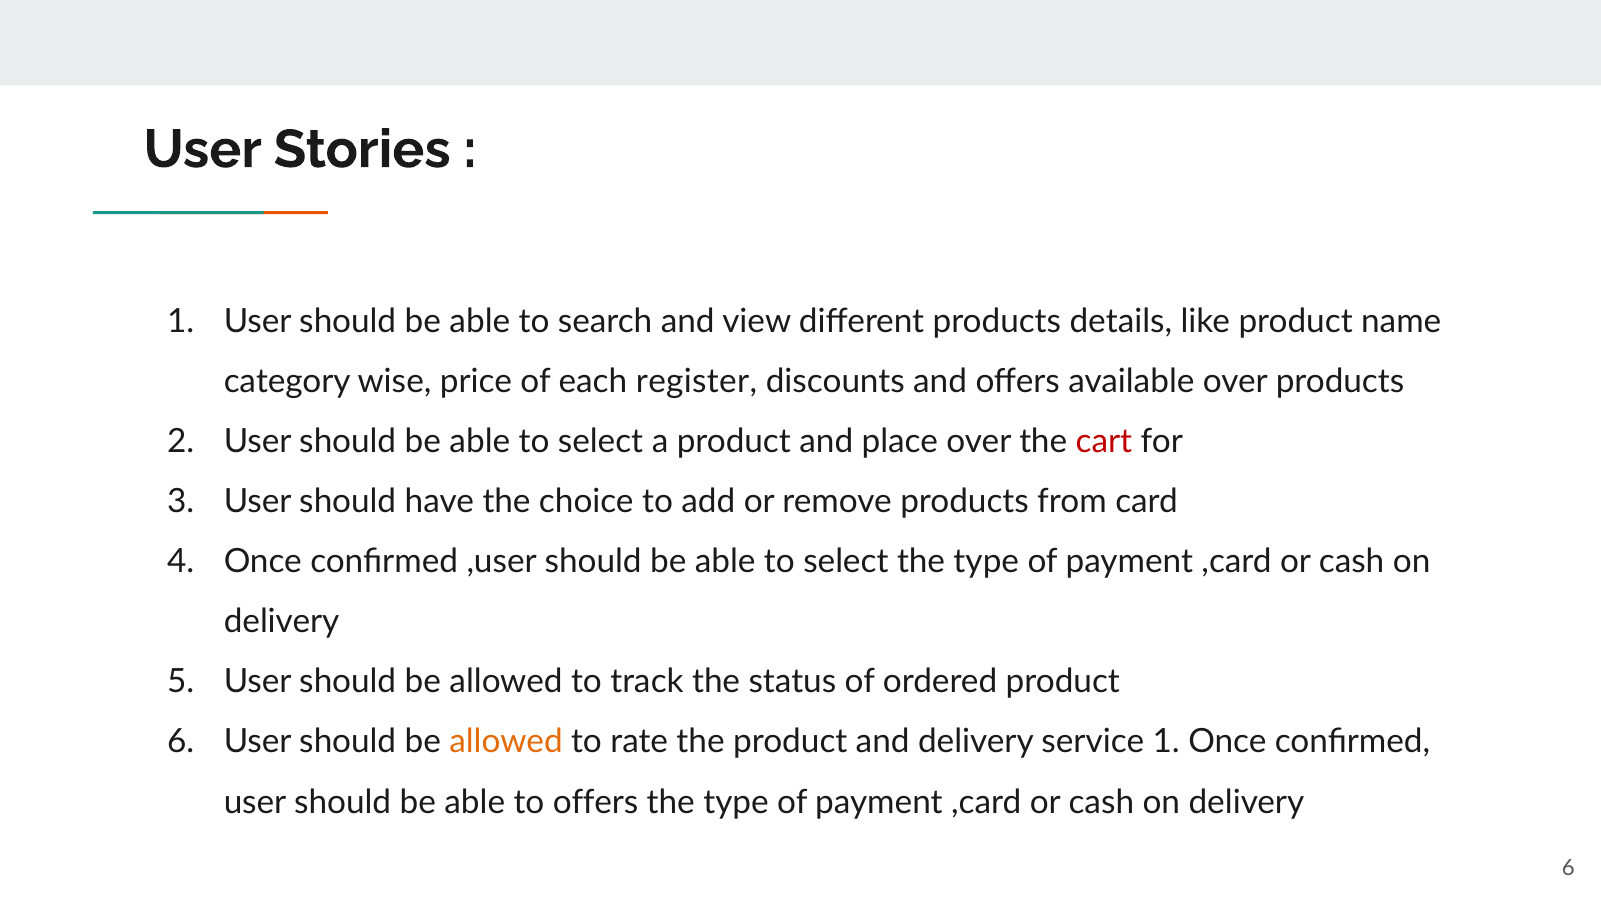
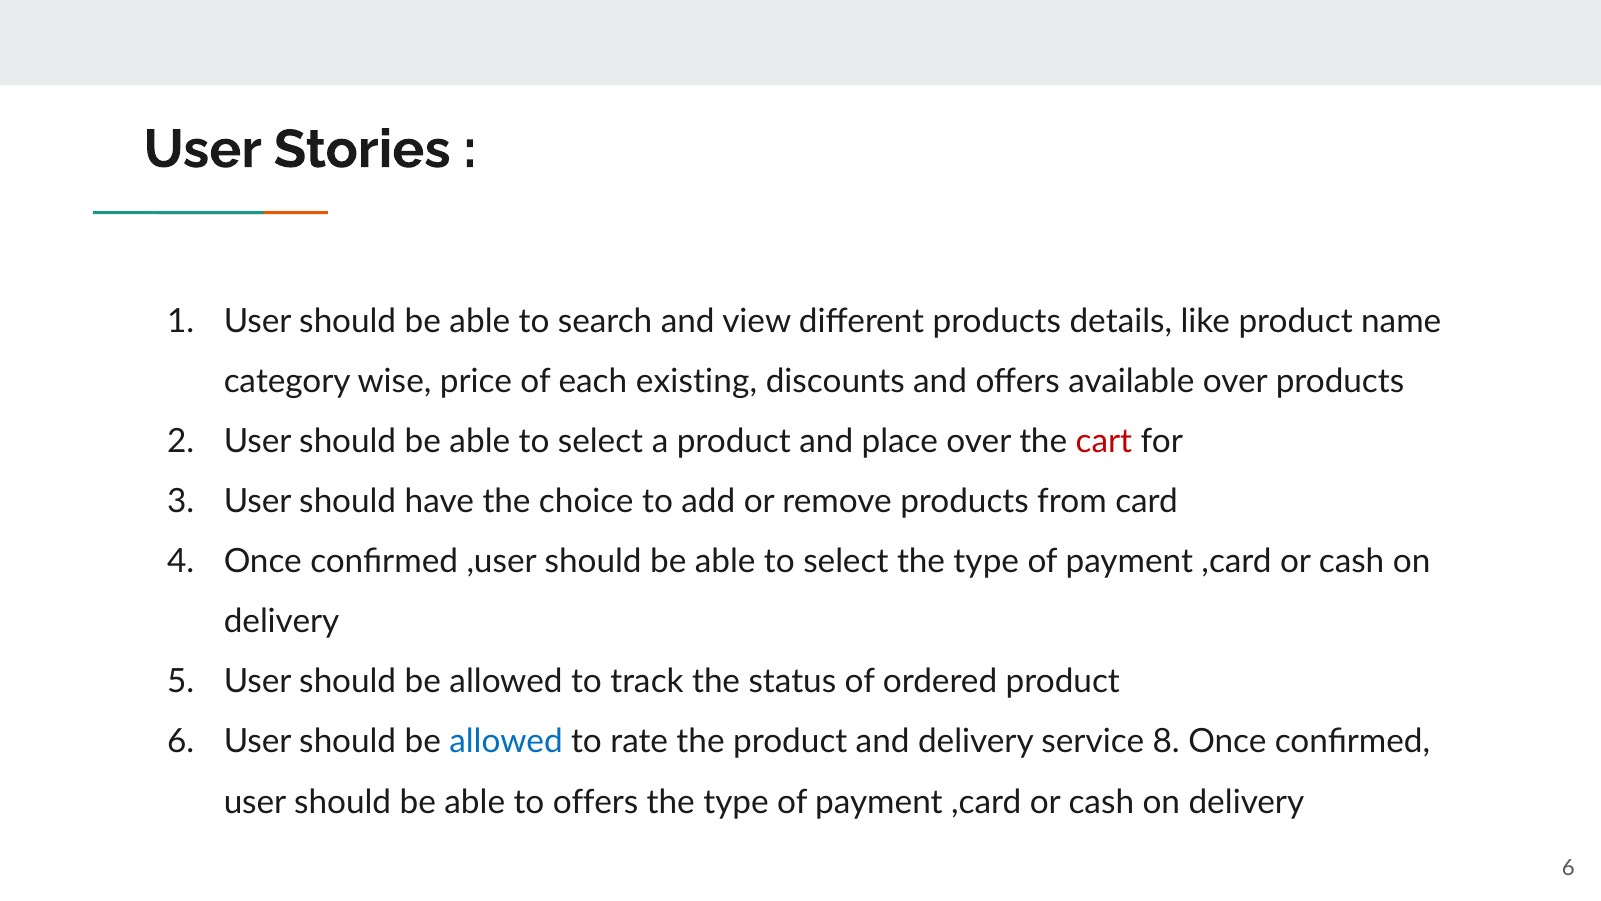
register: register -> existing (697, 382)
allowed colour: orange -> blue (506, 742)
service 1: 1 -> 8 (1166, 742)
